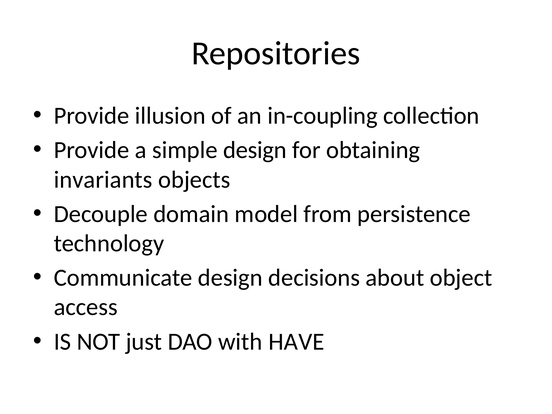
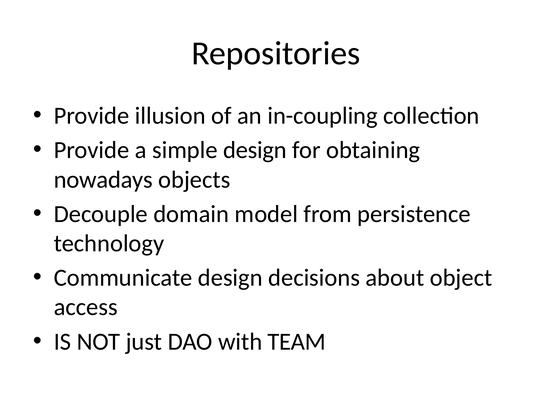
invariants: invariants -> nowadays (103, 180)
HAVE: HAVE -> TEAM (297, 342)
